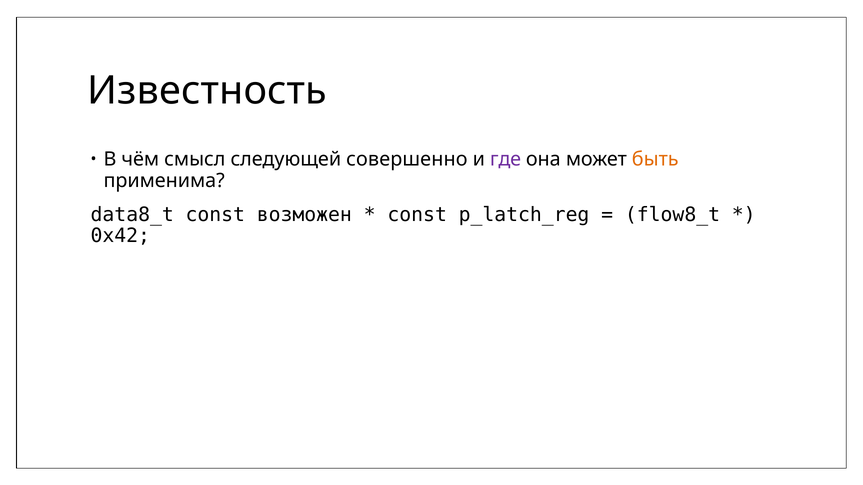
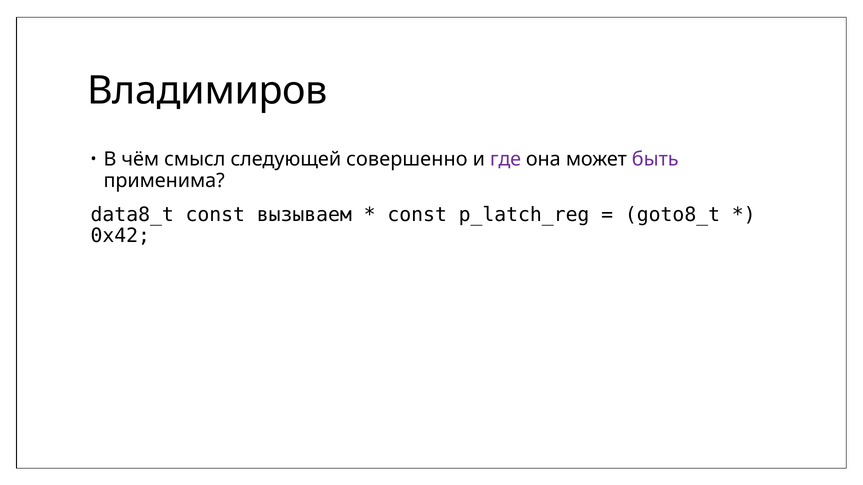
Известность: Известность -> Владимиров (207, 91)
быть colour: orange -> purple (655, 159)
возможен: возможен -> вызываем (304, 215)
flow8_t: flow8_t -> goto8_t (672, 215)
